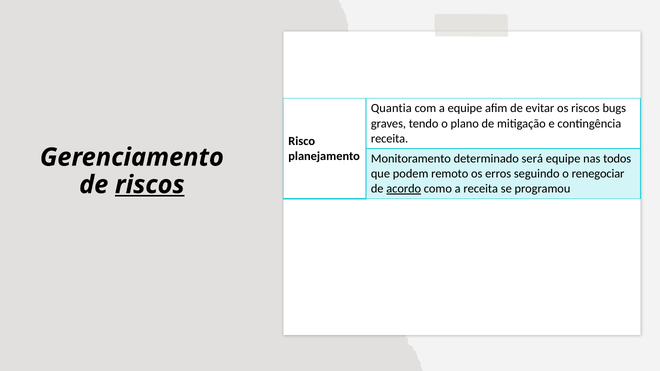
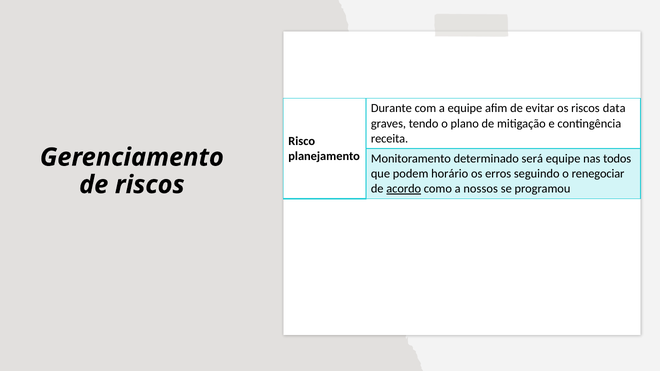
Quantia: Quantia -> Durante (391, 108)
bugs: bugs -> data (614, 108)
remoto: remoto -> horário (450, 174)
riscos underline: present -> none (150, 185)
a receita: receita -> nossos (481, 189)
